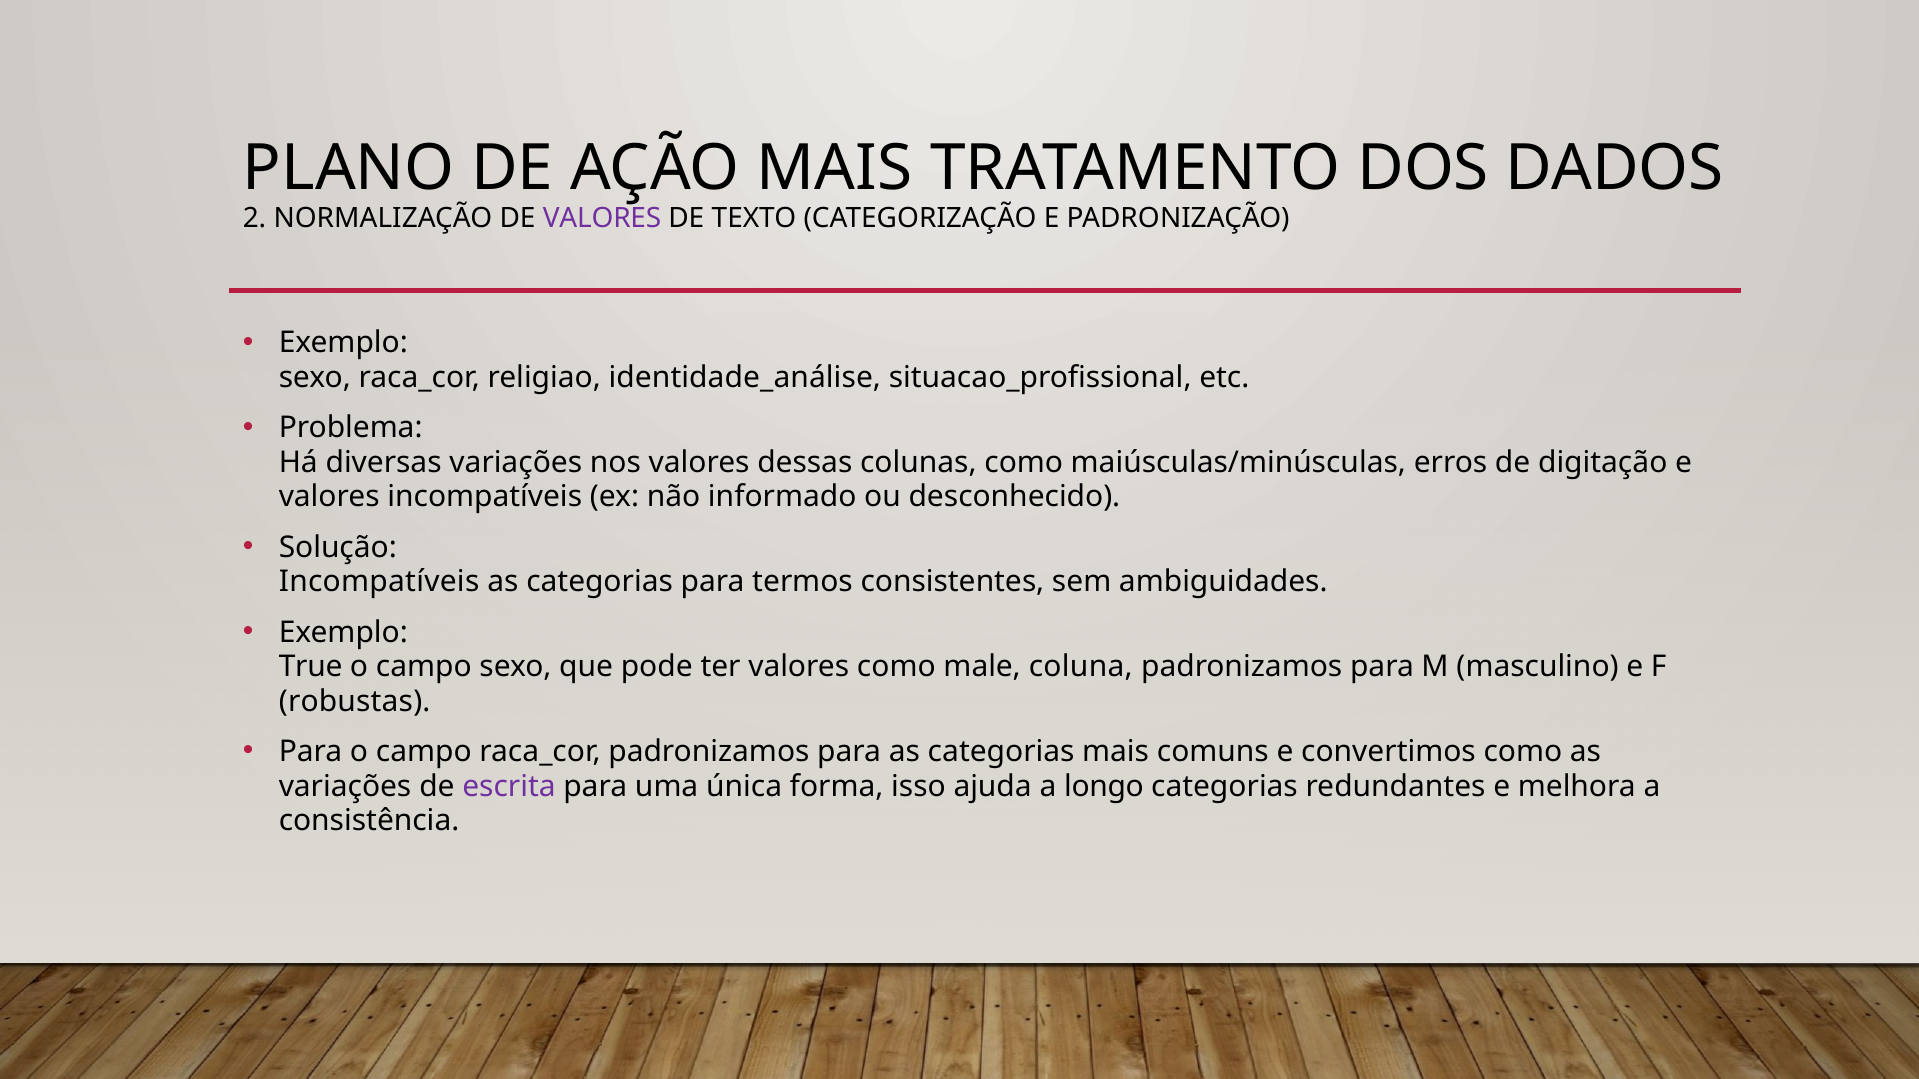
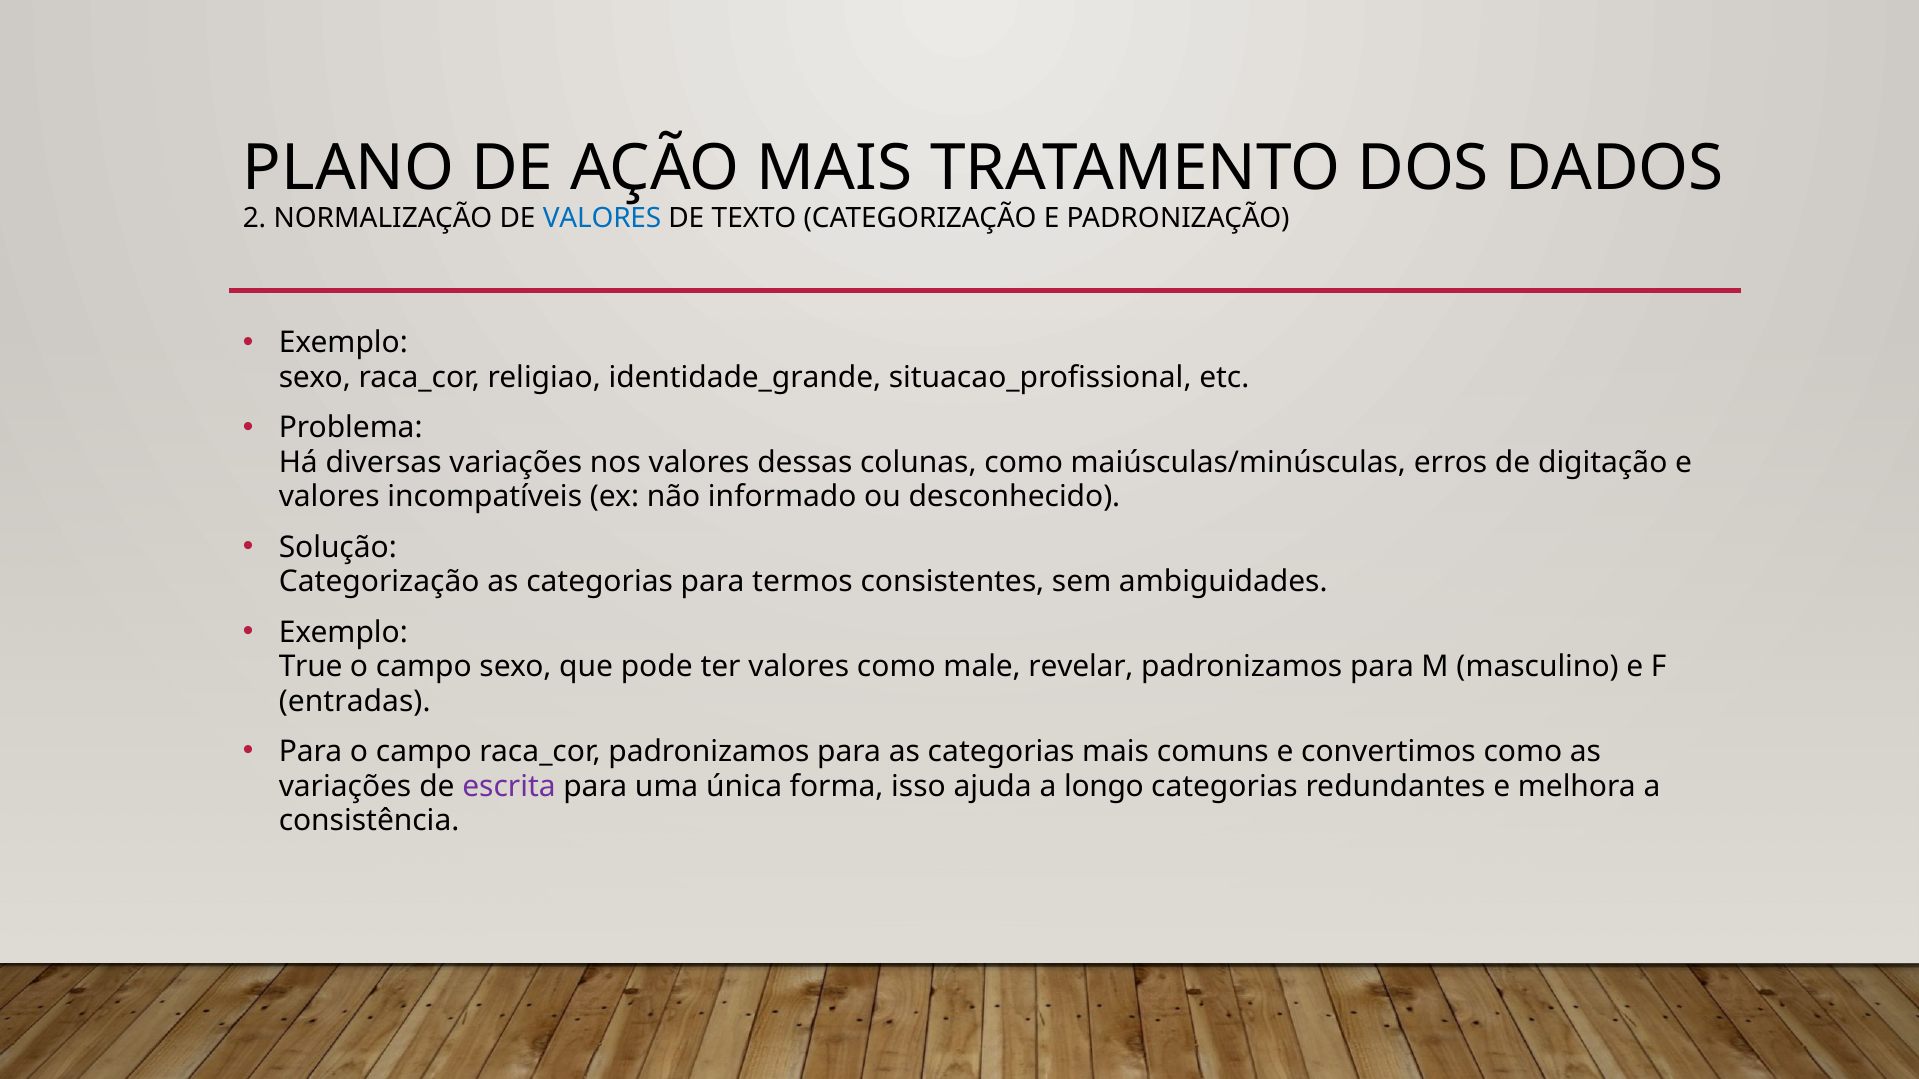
VALORES colour: purple -> blue (602, 218)
identidade_análise: identidade_análise -> identidade_grande (745, 378)
Incompatíveis: Incompatíveis -> Categorização (379, 582)
coluna: coluna -> revelar (1081, 667)
robustas: robustas -> entradas (355, 702)
